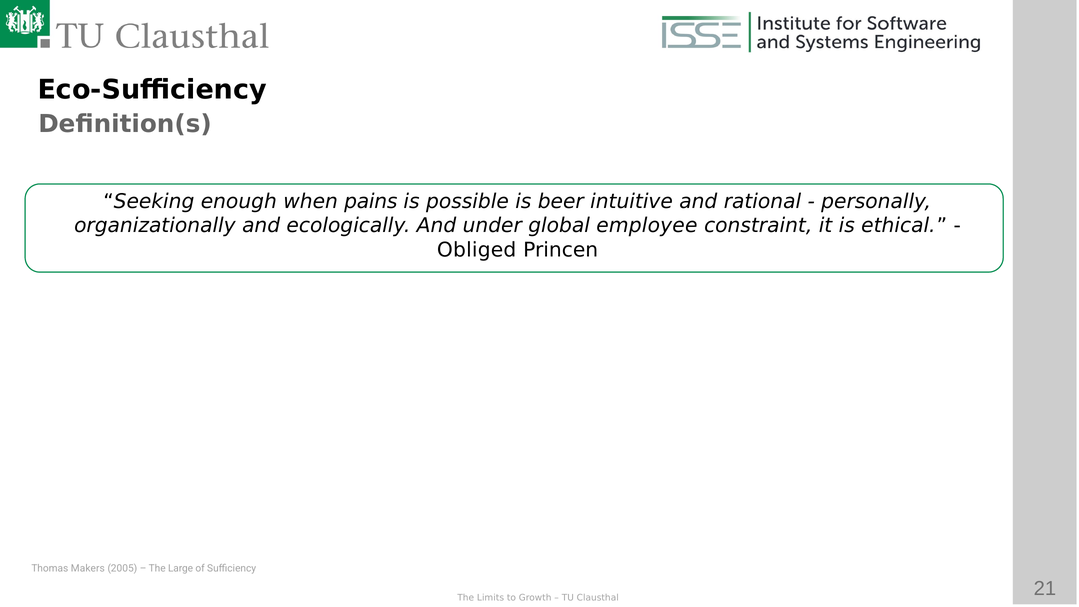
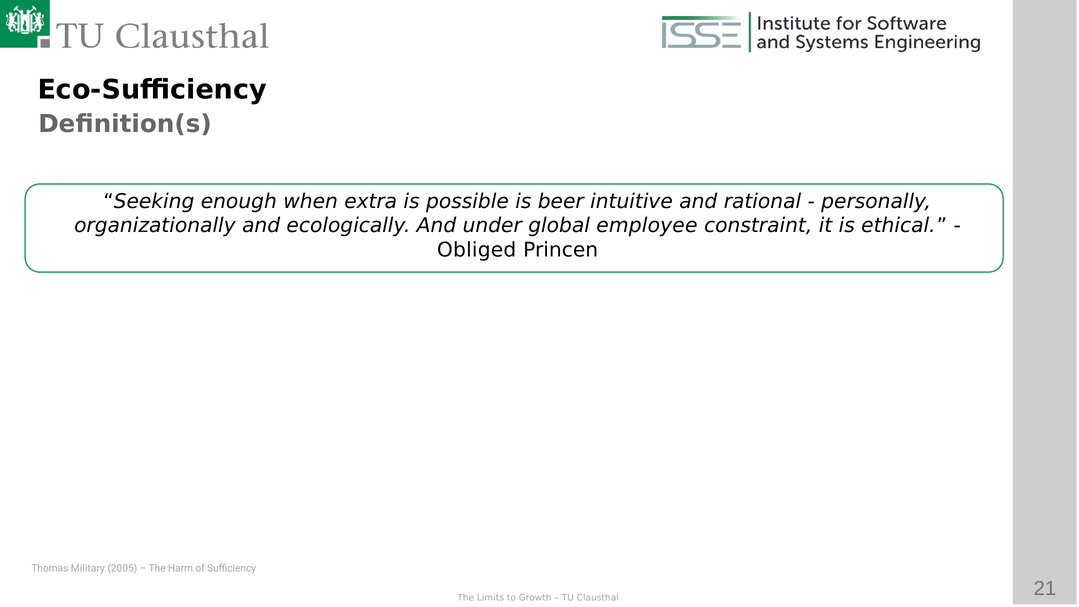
pains: pains -> extra (371, 201)
Makers: Makers -> Military (88, 568)
Large: Large -> Harm (180, 568)
